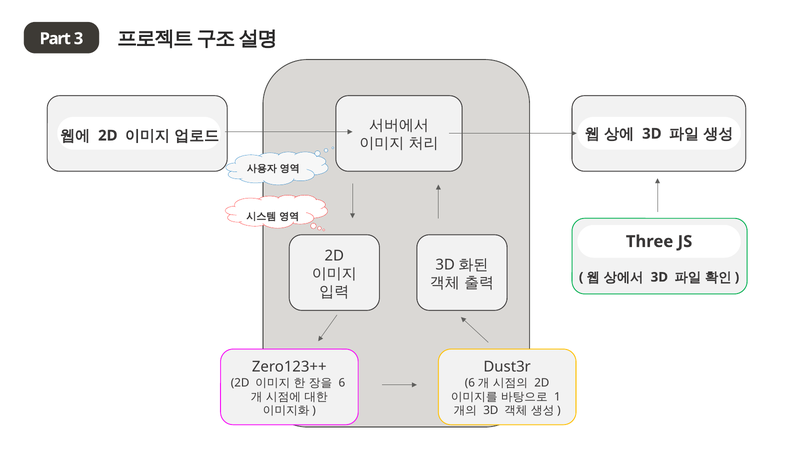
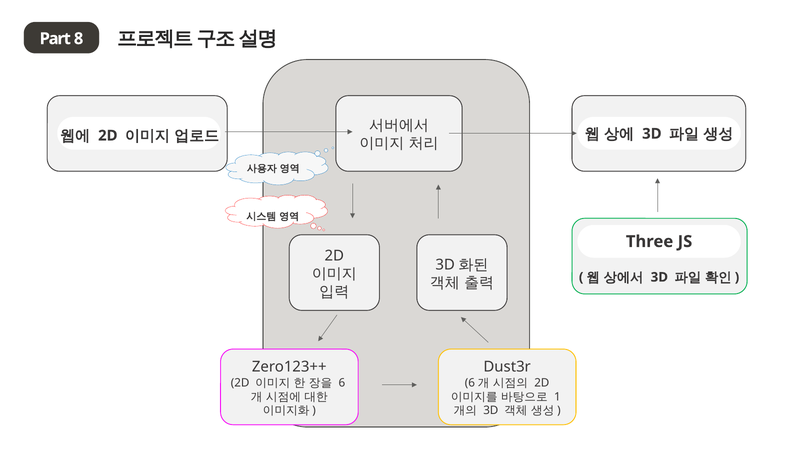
3: 3 -> 8 (79, 39)
